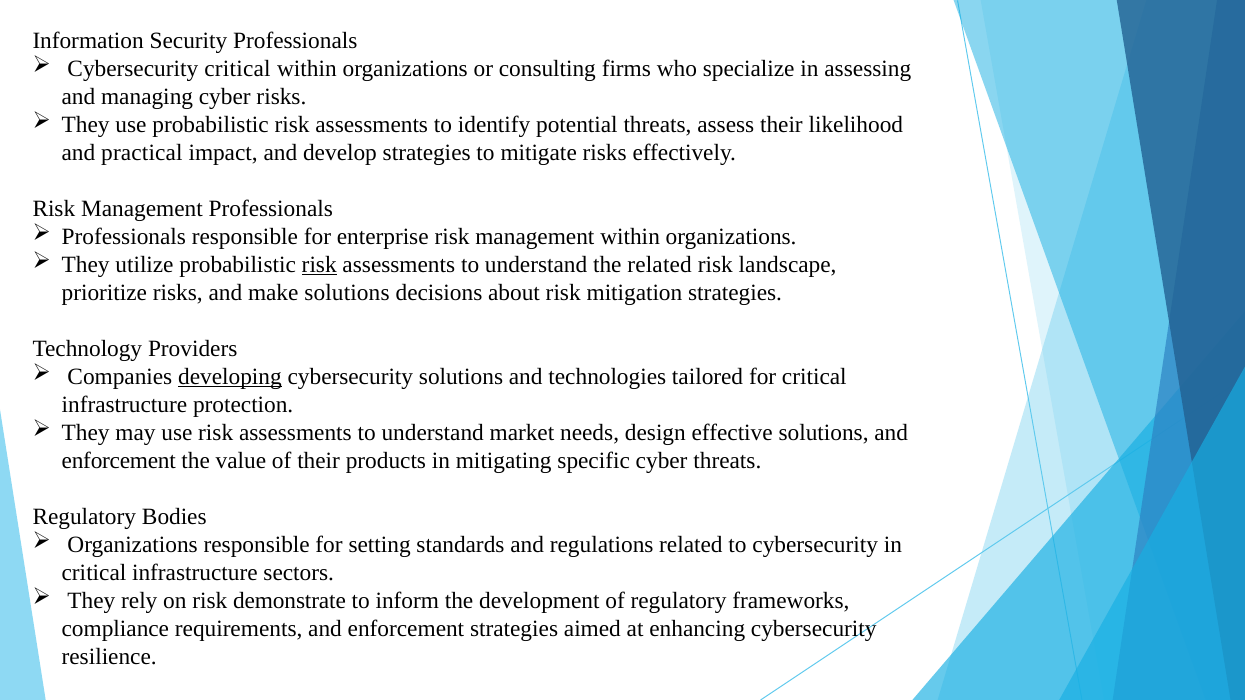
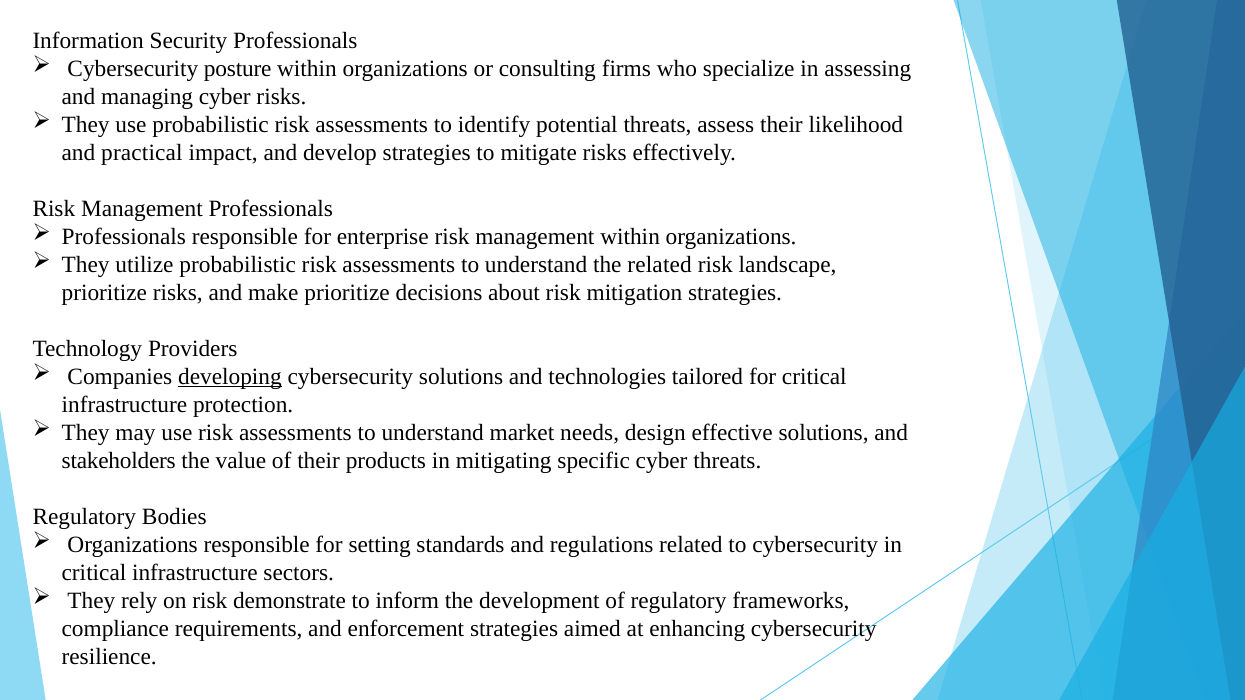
Cybersecurity critical: critical -> posture (238, 68)
risk underline: present -> none (319, 264)
make solutions: solutions -> prioritize (347, 292)
enforcement: enforcement -> stakeholders (119, 461)
